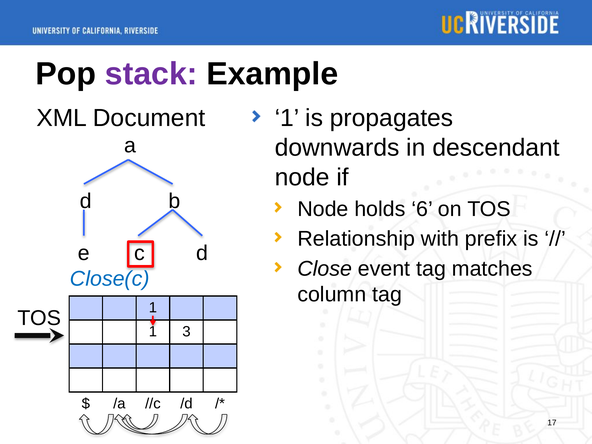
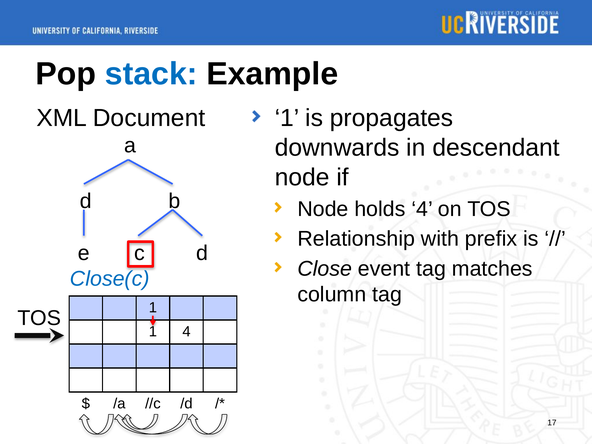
stack colour: purple -> blue (151, 74)
holds 6: 6 -> 4 (422, 209)
3: 3 -> 4 (186, 332)
